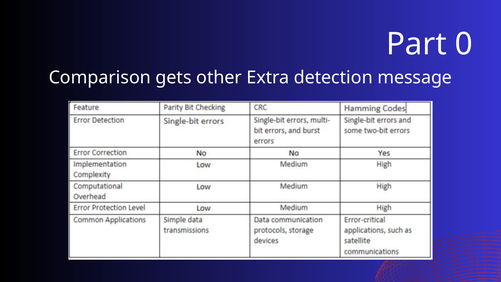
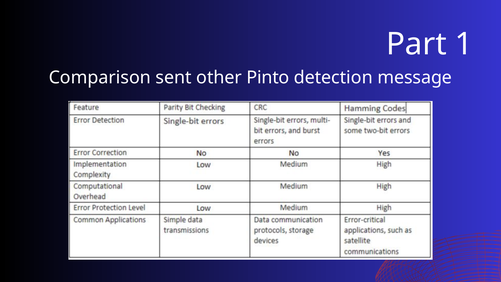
0: 0 -> 1 (464, 44)
gets: gets -> sent (174, 78)
Extra: Extra -> Pinto (268, 78)
